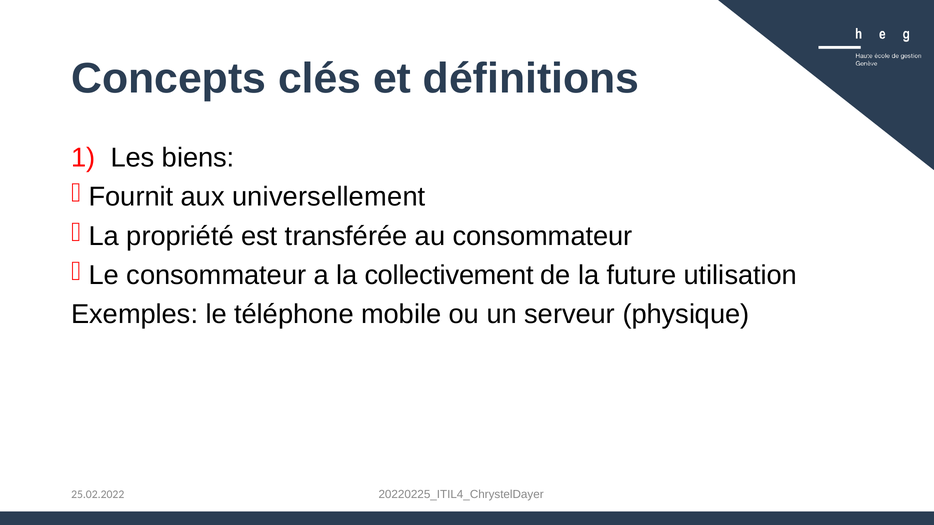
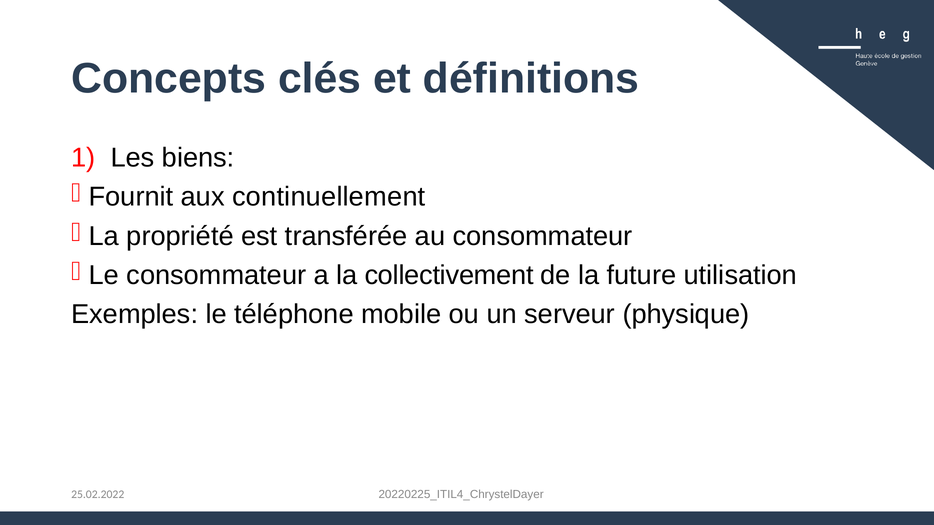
universellement: universellement -> continuellement (329, 197)
